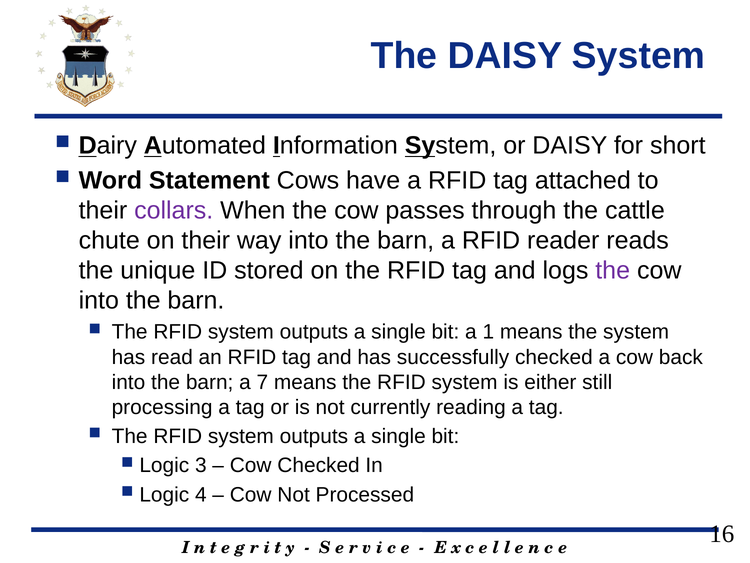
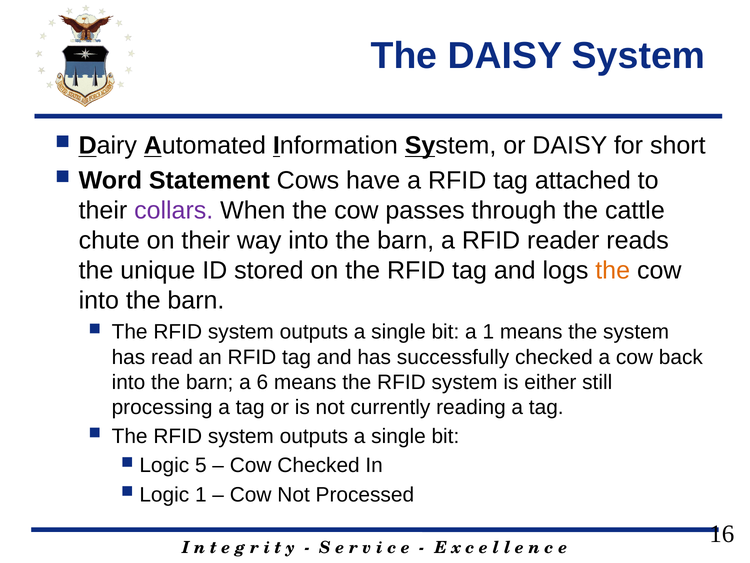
the colour: purple -> orange (613, 270)
7: 7 -> 6 (262, 382)
3: 3 -> 5 (201, 465)
Logic 4: 4 -> 1 (201, 494)
